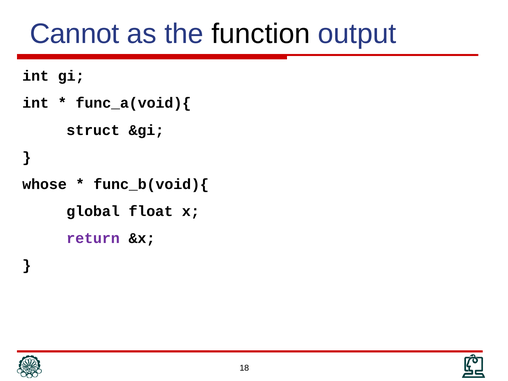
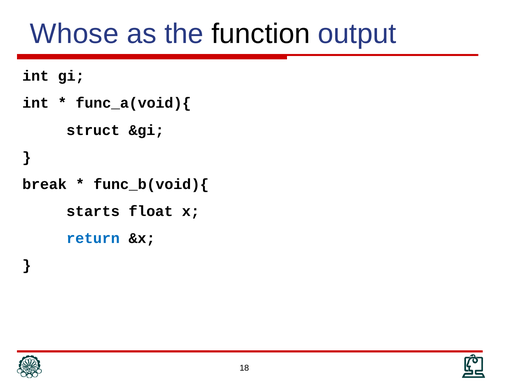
Cannot: Cannot -> Whose (74, 34)
whose: whose -> break (45, 184)
global: global -> starts (93, 211)
return colour: purple -> blue (93, 238)
